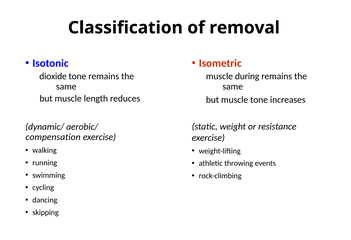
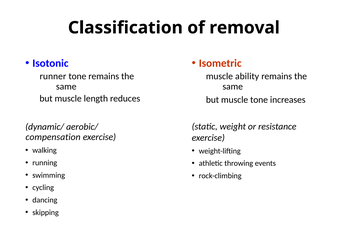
dioxide: dioxide -> runner (53, 76)
during: during -> ability (247, 76)
